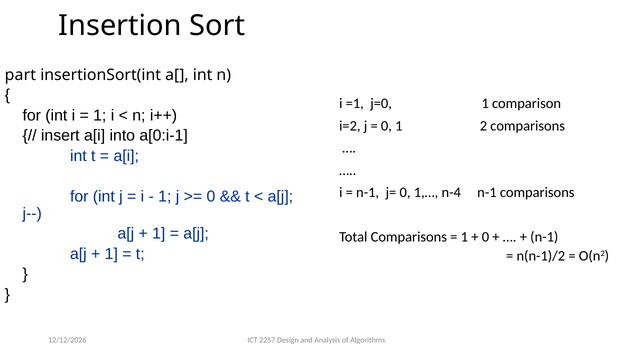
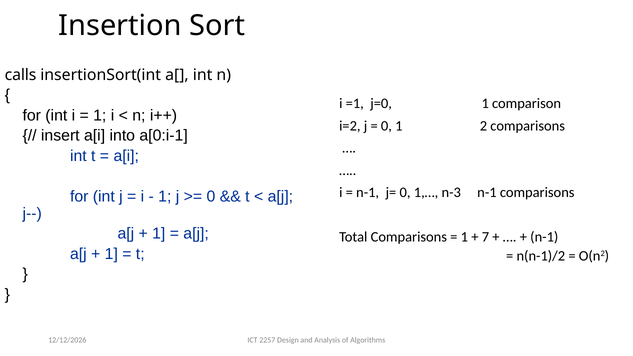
part: part -> calls (21, 75)
n-4: n-4 -> n-3 (451, 193)
0: 0 -> 7 (485, 237)
